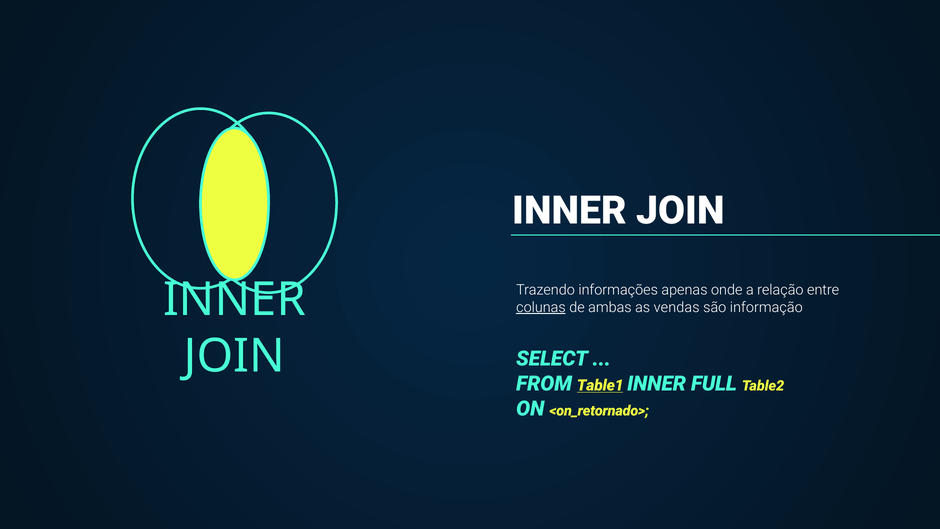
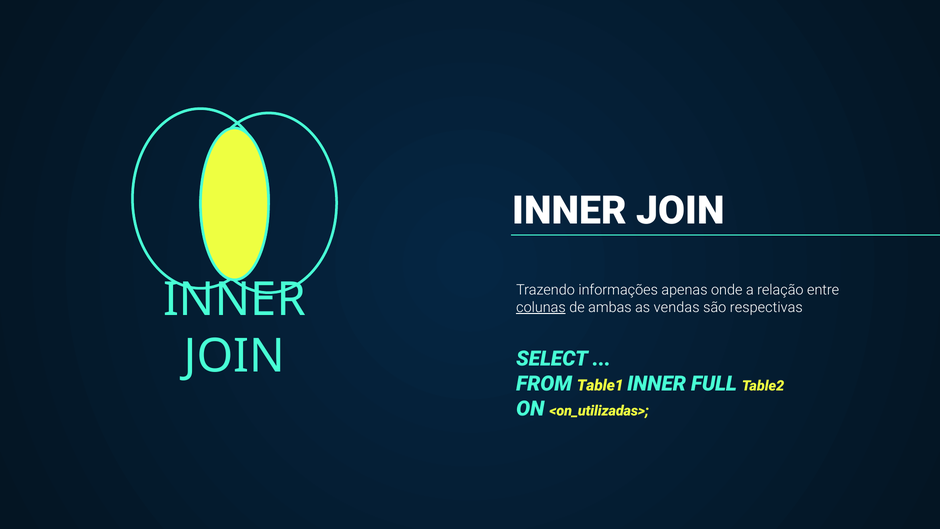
informação: informação -> respectivas (766, 307)
Table1 underline: present -> none (600, 385)
<on_retornado>: <on_retornado> -> <on_utilizadas> (599, 411)
